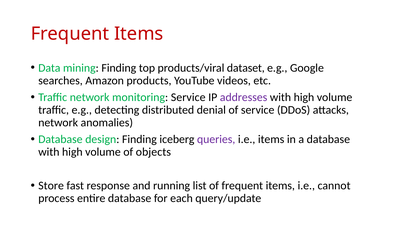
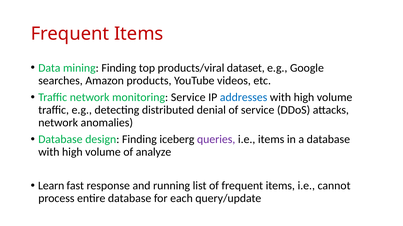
addresses colour: purple -> blue (244, 98)
objects: objects -> analyze (153, 153)
Store: Store -> Learn (51, 186)
